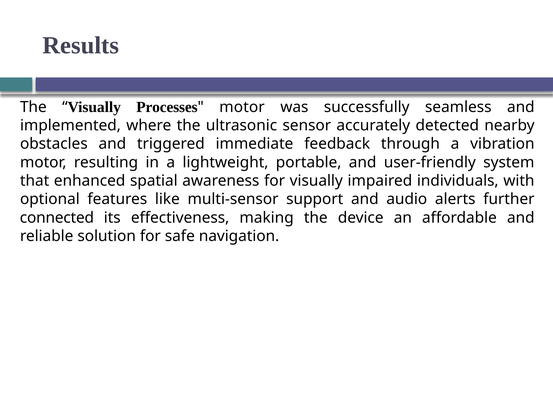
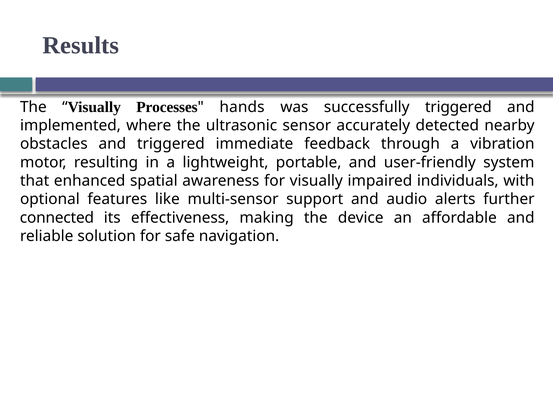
motor: motor -> hands (242, 107)
successfully seamless: seamless -> triggered (458, 107)
